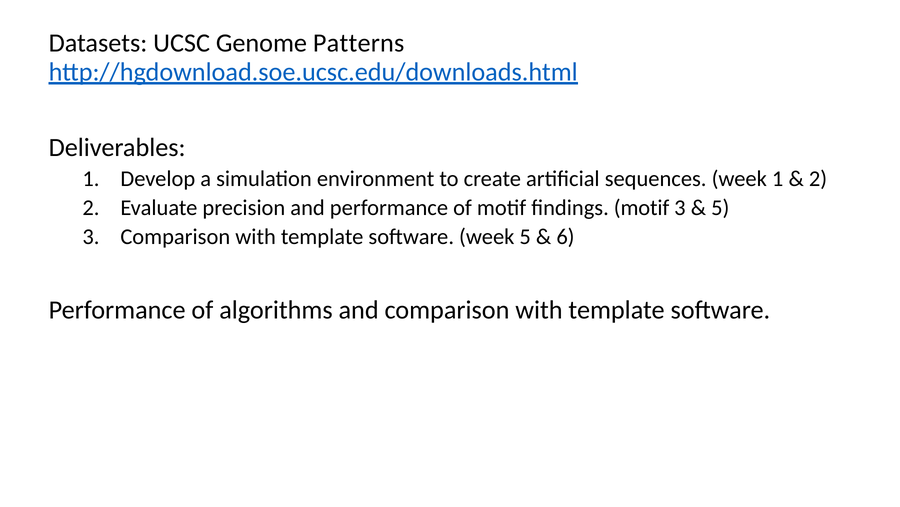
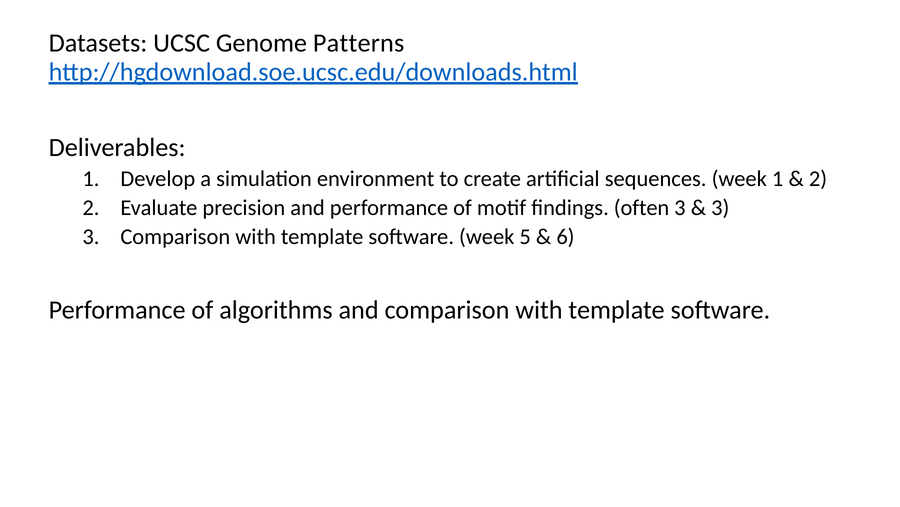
findings motif: motif -> often (642, 207)
5: 5 -> 3 (720, 207)
